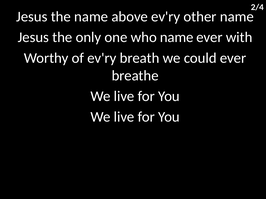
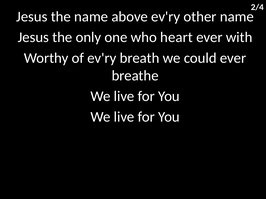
who name: name -> heart (177, 37)
